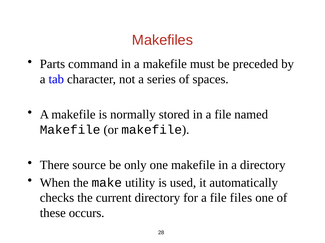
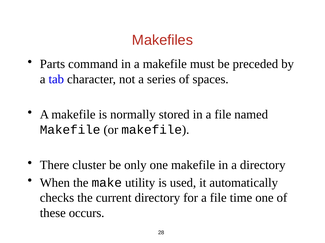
source: source -> cluster (89, 165)
files: files -> time (241, 198)
